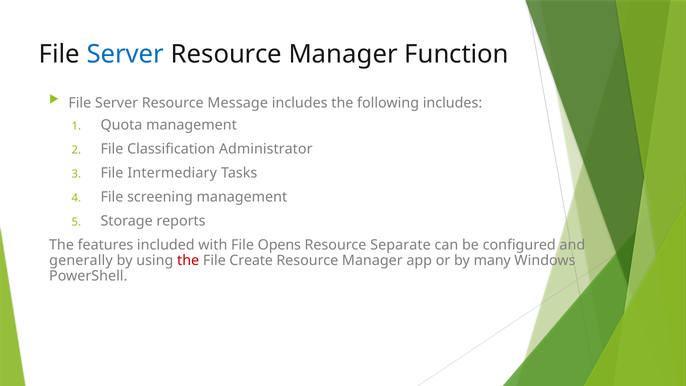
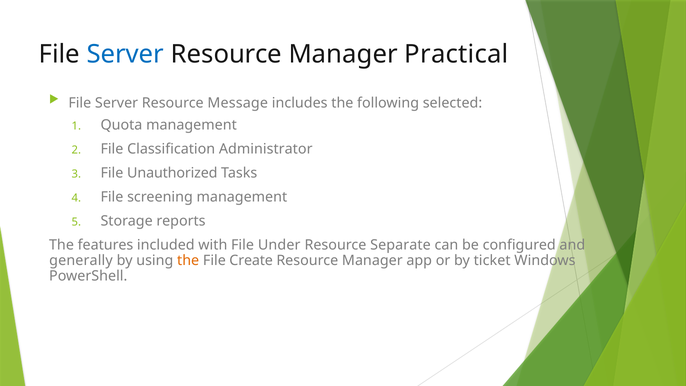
Function: Function -> Practical (456, 54)
following includes: includes -> selected (452, 103)
Intermediary: Intermediary -> Unauthorized (172, 173)
Opens: Opens -> Under (279, 245)
the colour: red -> orange (188, 260)
many: many -> ticket (492, 260)
